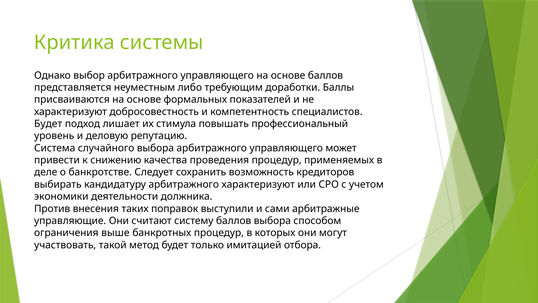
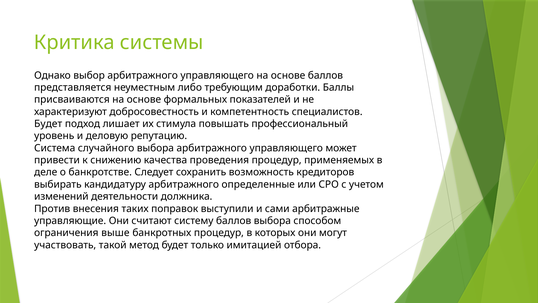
арбитражного характеризуют: характеризуют -> определенные (258, 184)
экономики: экономики -> изменений (61, 196)
